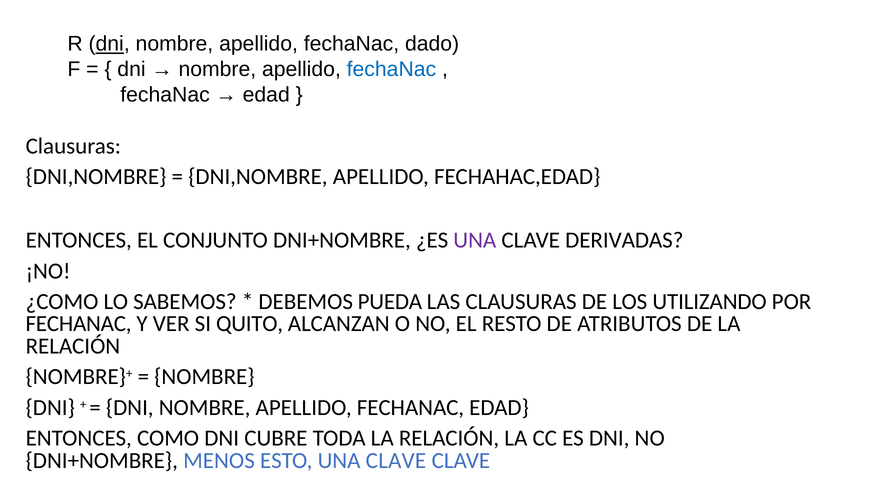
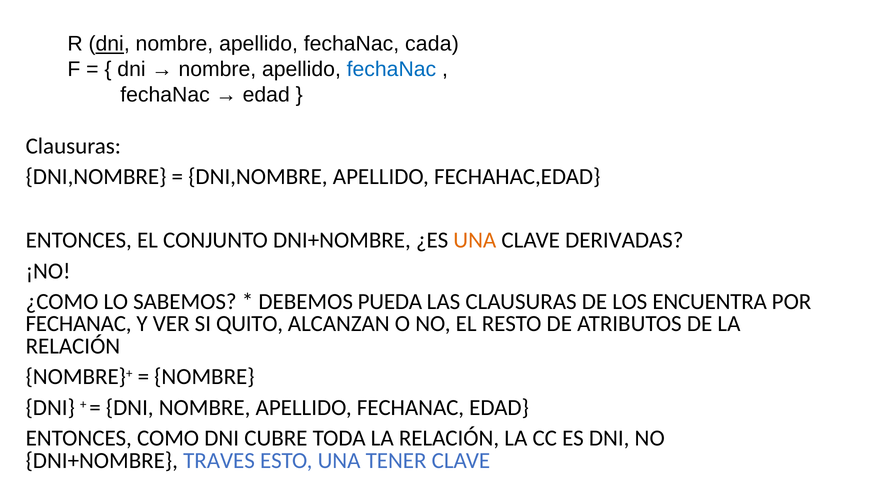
dado: dado -> cada (432, 44)
UNA colour: purple -> orange (475, 240)
UTILIZANDO: UTILIZANDO -> ENCUENTRA (710, 302)
MENOS: MENOS -> TRAVES (219, 461)
ESTO UNA CLAVE: CLAVE -> TENER (396, 461)
